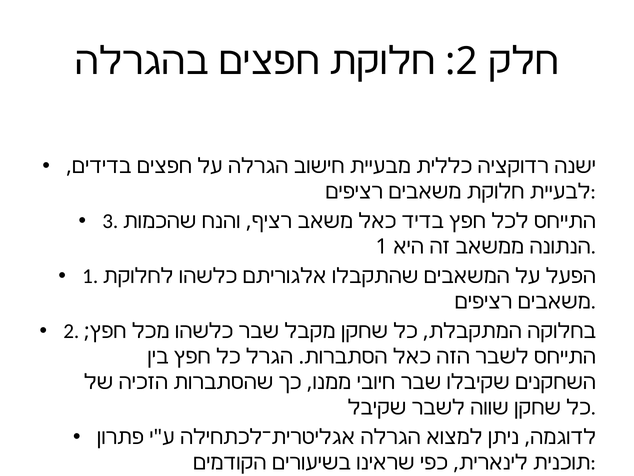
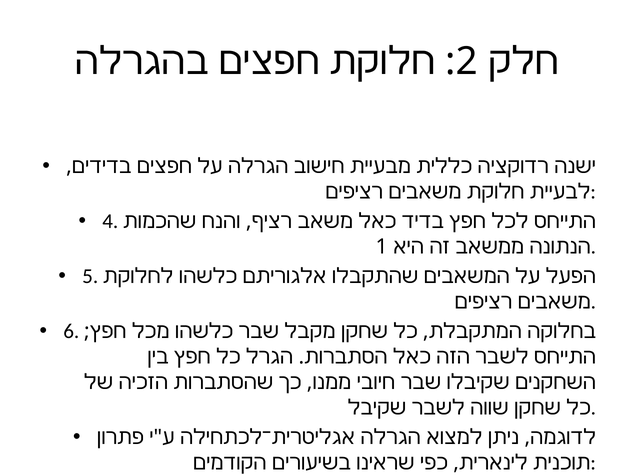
3: 3 -> 4 (110, 221)
1: 1 -> 5 (90, 276)
2: 2 -> 6 (71, 331)
